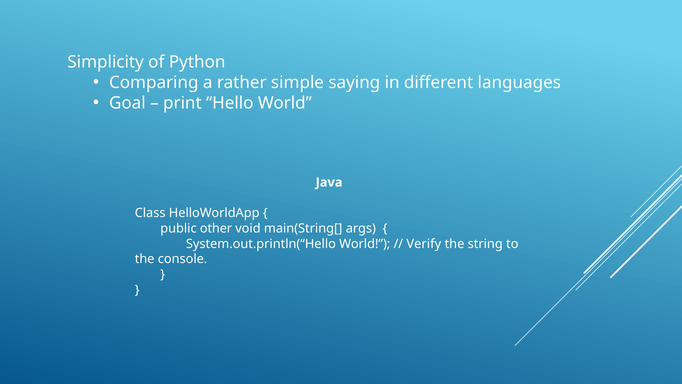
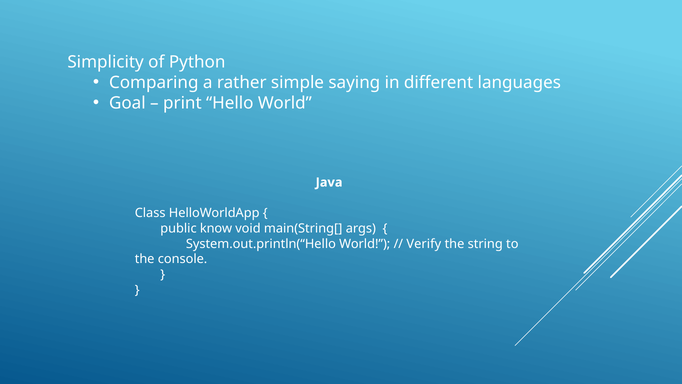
other: other -> know (216, 228)
